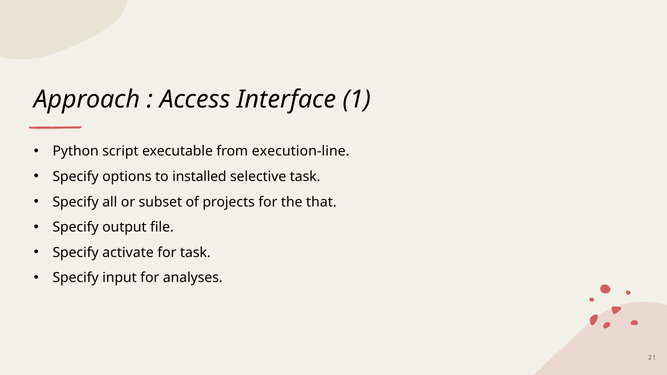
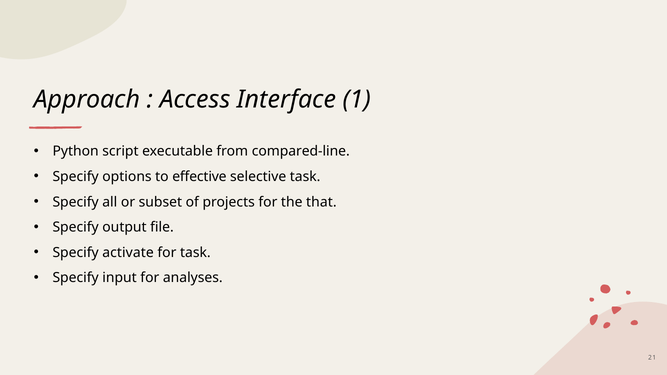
execution-line: execution-line -> compared-line (301, 151)
installed: installed -> effective (199, 177)
